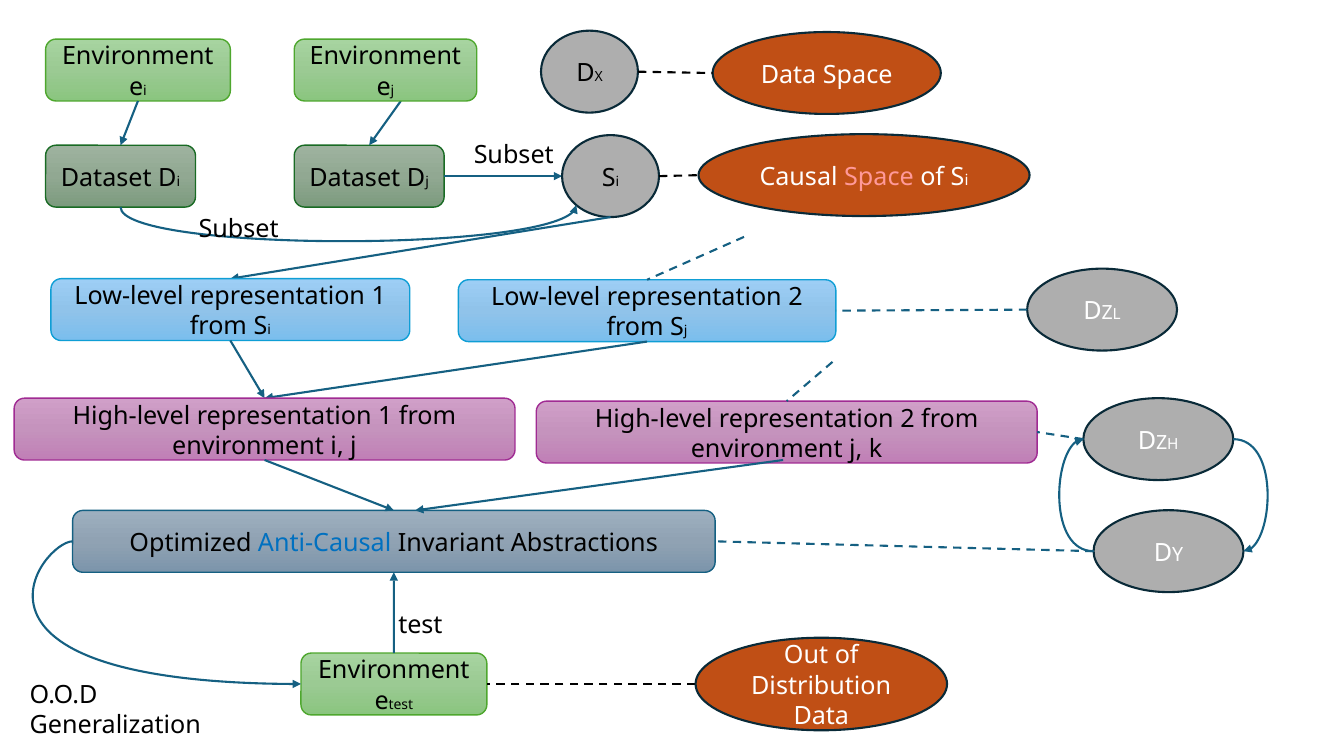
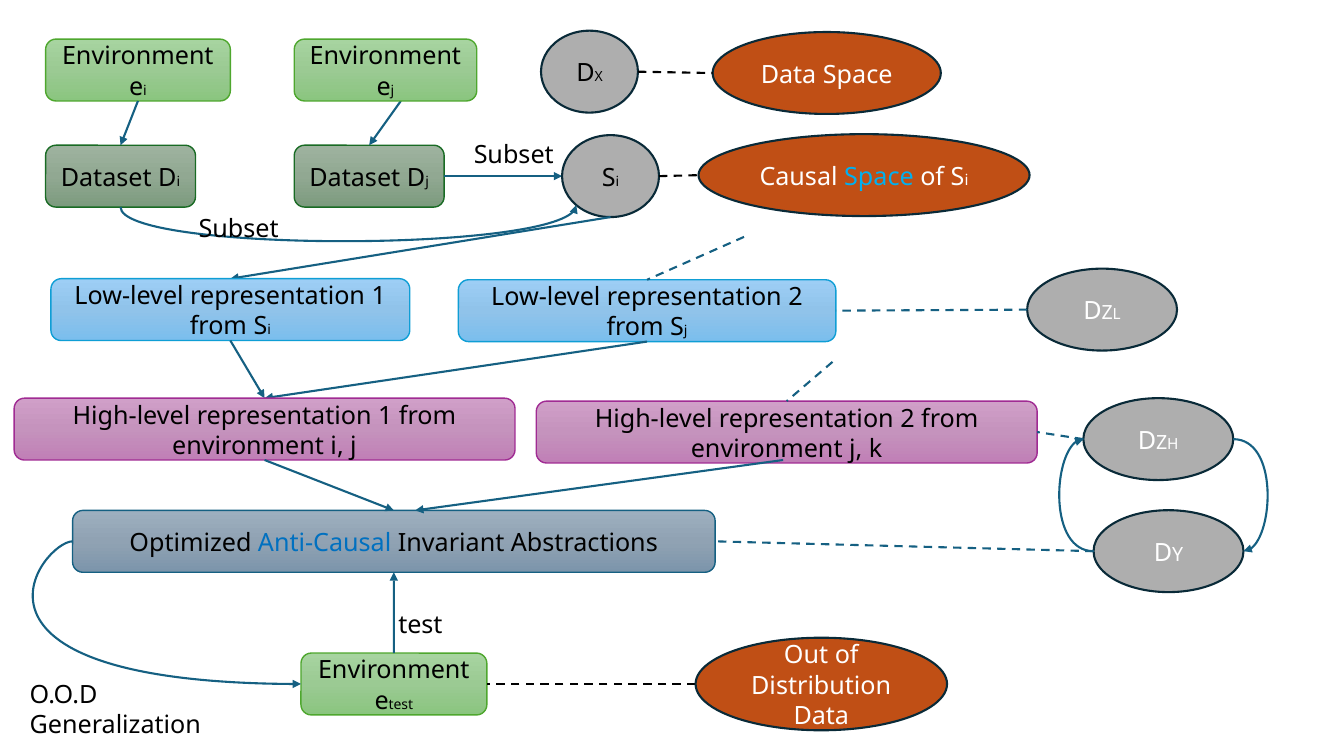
Space colour: pink -> light blue (879, 177)
